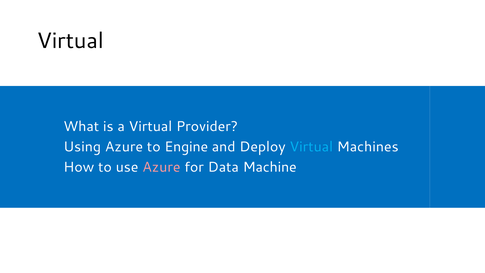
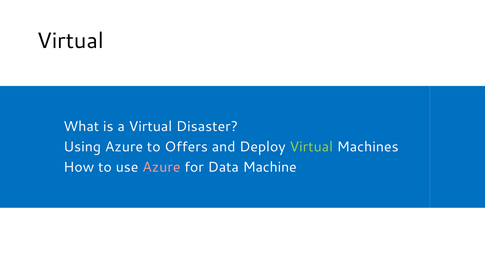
Provider: Provider -> Disaster (207, 126)
Engine: Engine -> Offers (186, 147)
Virtual colour: light blue -> light green (311, 147)
